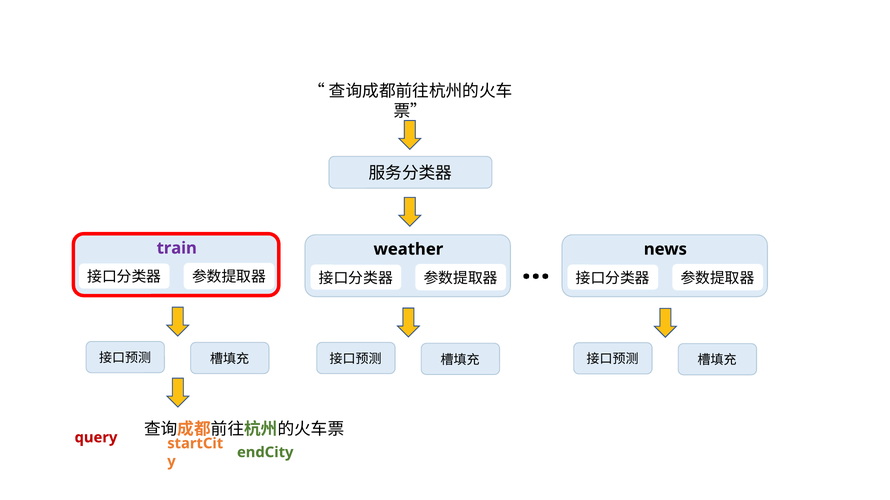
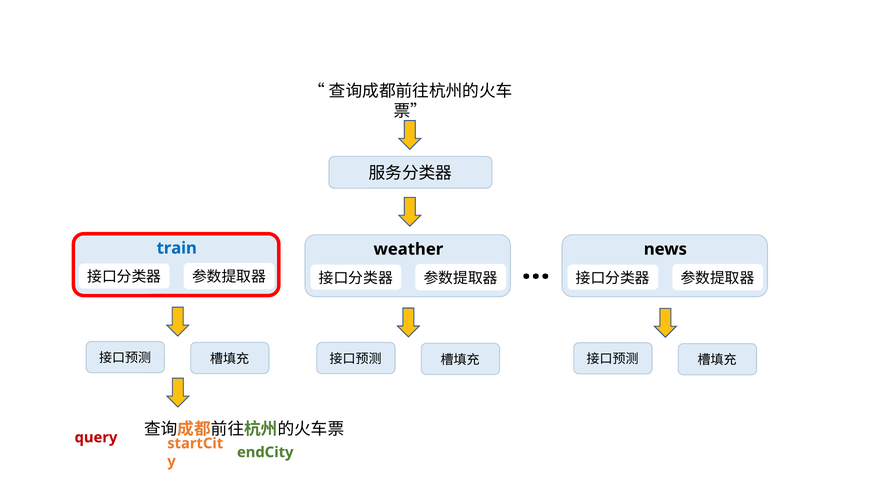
train colour: purple -> blue (177, 248)
